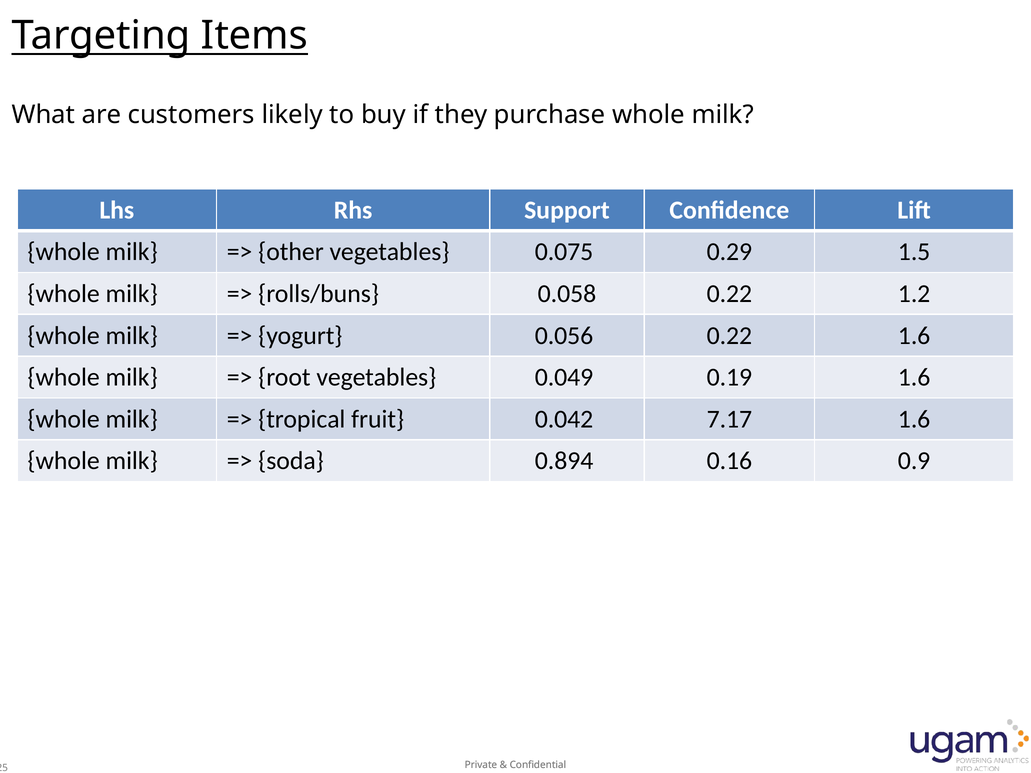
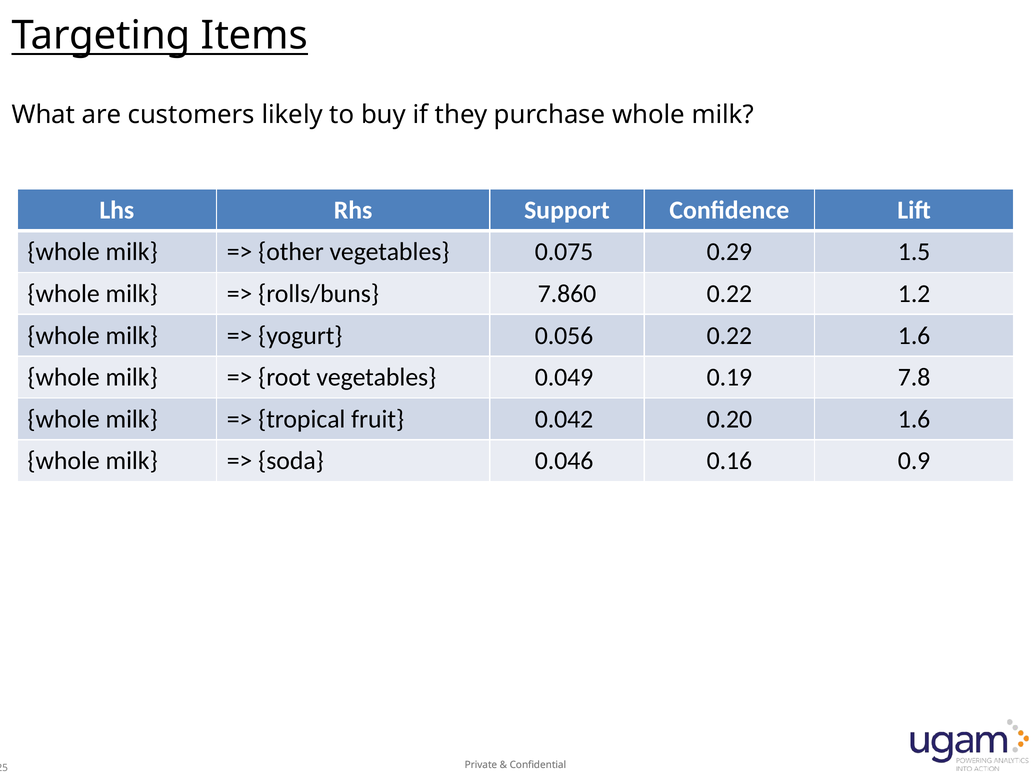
0.058: 0.058 -> 7.860 (567, 294)
0.19 1.6: 1.6 -> 7.8 (914, 377)
7.17: 7.17 -> 0.20 (729, 419)
0.894: 0.894 -> 0.046 (564, 461)
